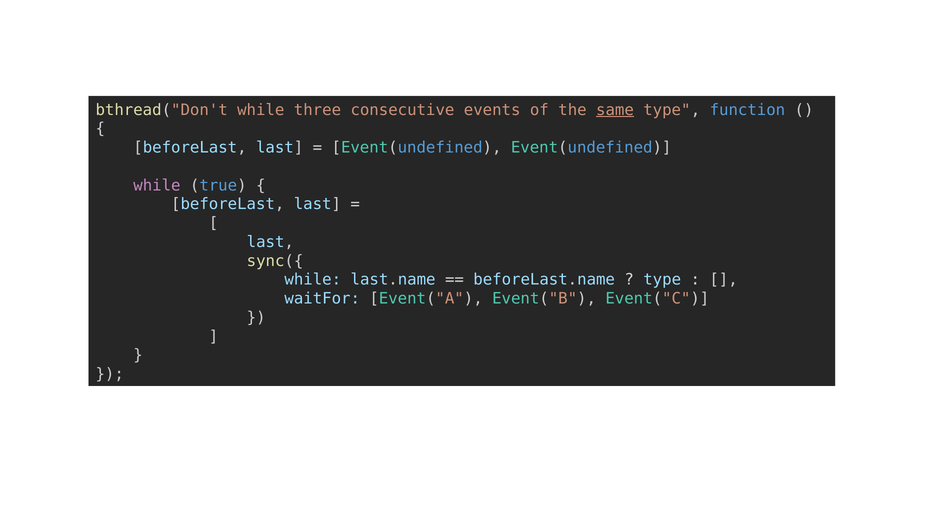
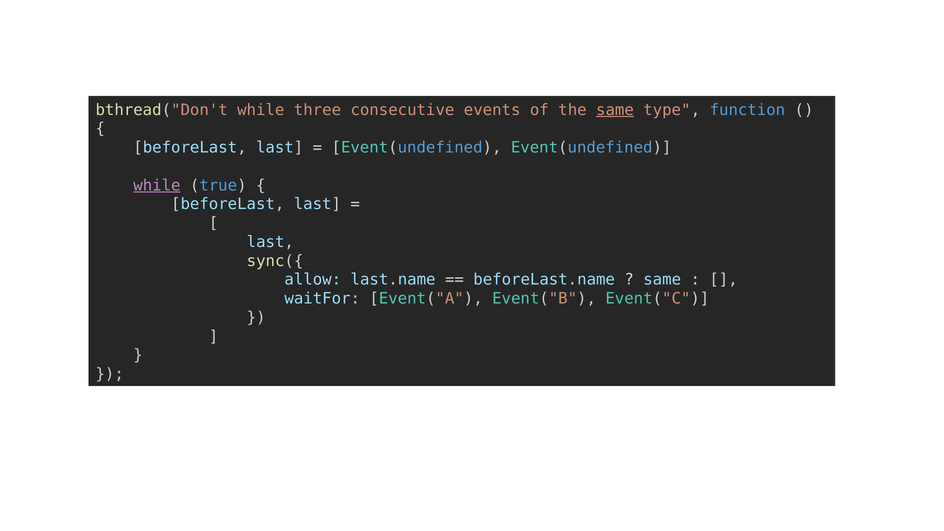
while underline: none -> present (157, 185)
while: while -> allow (313, 280)
type: type -> same (662, 280)
